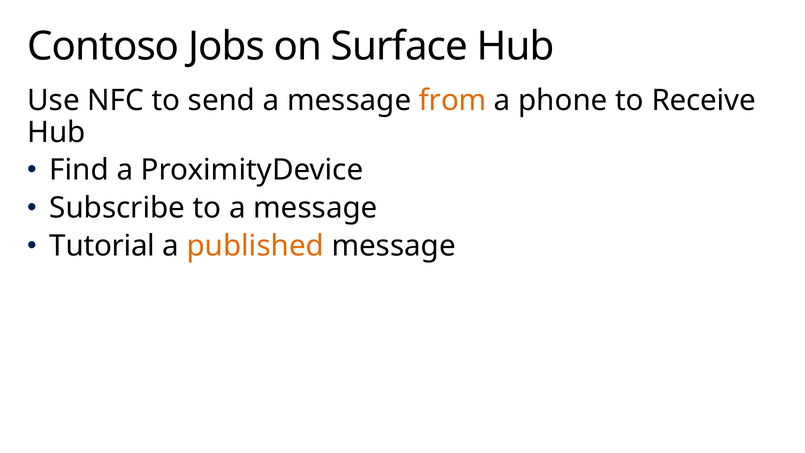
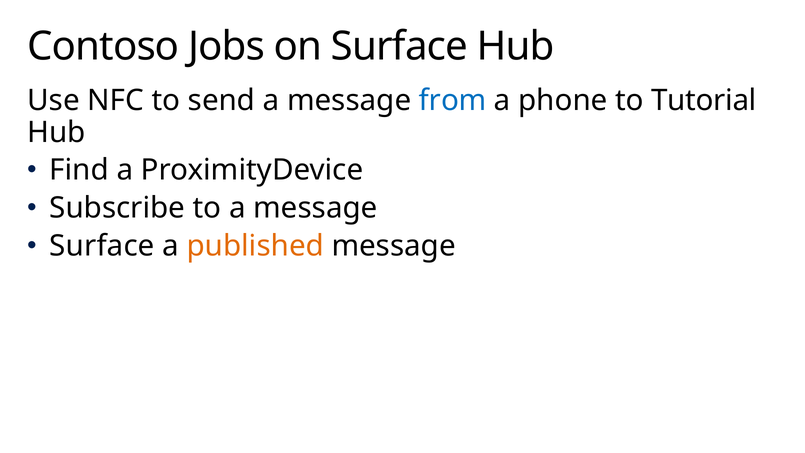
from colour: orange -> blue (453, 100)
Receive: Receive -> Tutorial (704, 100)
Tutorial: Tutorial -> Surface (102, 246)
